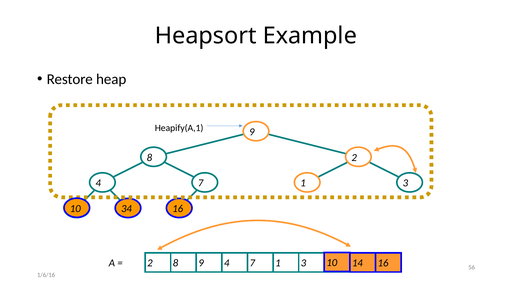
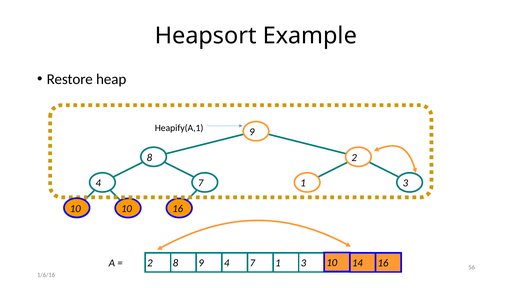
34: 34 -> 10 (126, 209)
